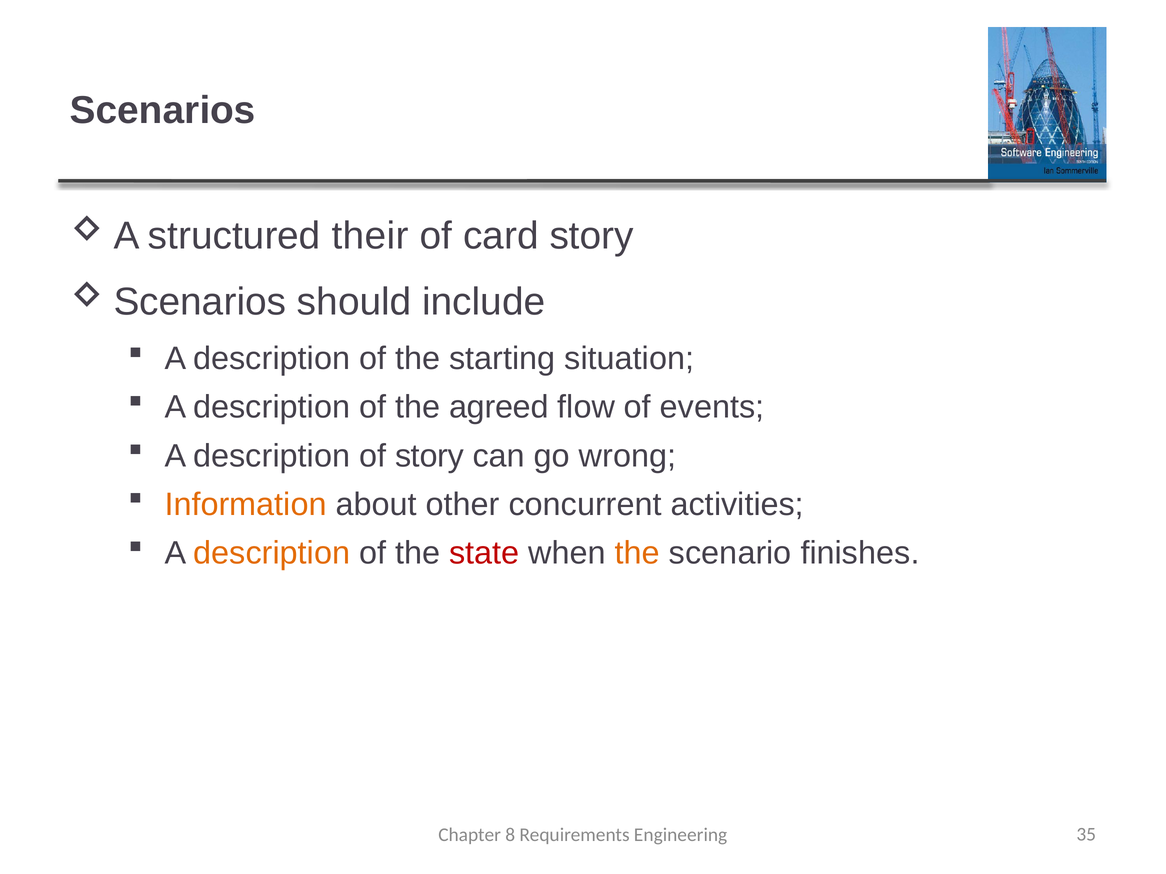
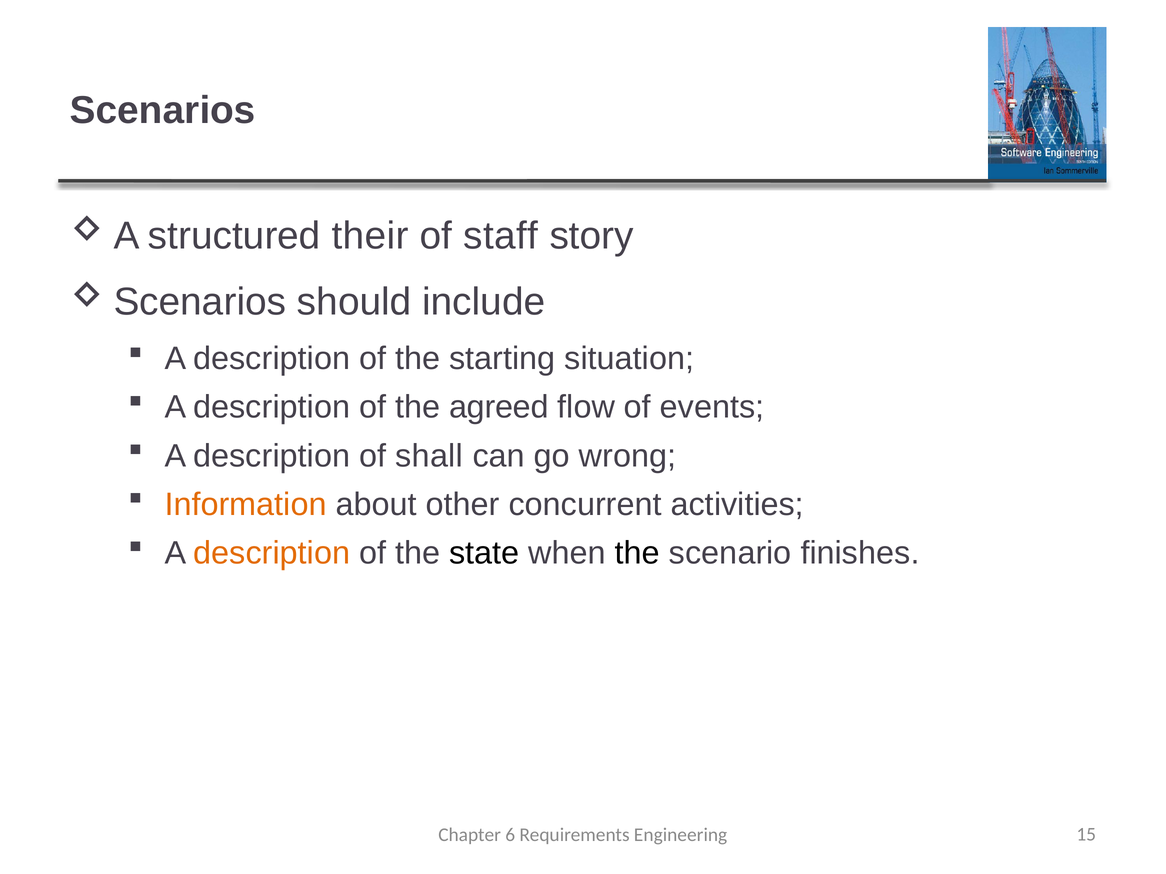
card: card -> staff (501, 236)
of story: story -> shall (429, 456)
state colour: red -> black (484, 553)
the colour: orange -> black (637, 553)
8: 8 -> 6 (510, 835)
35: 35 -> 15 (1086, 835)
